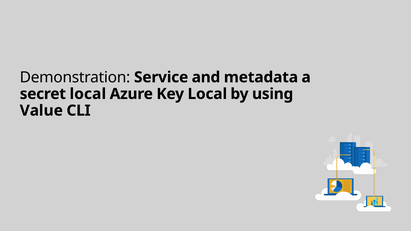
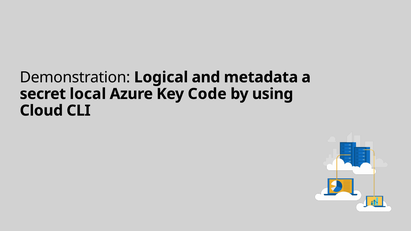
Service: Service -> Logical (161, 77)
Key Local: Local -> Code (207, 94)
Value: Value -> Cloud (41, 111)
